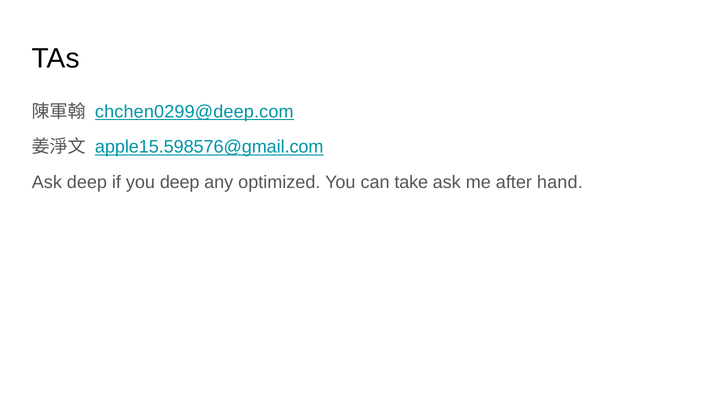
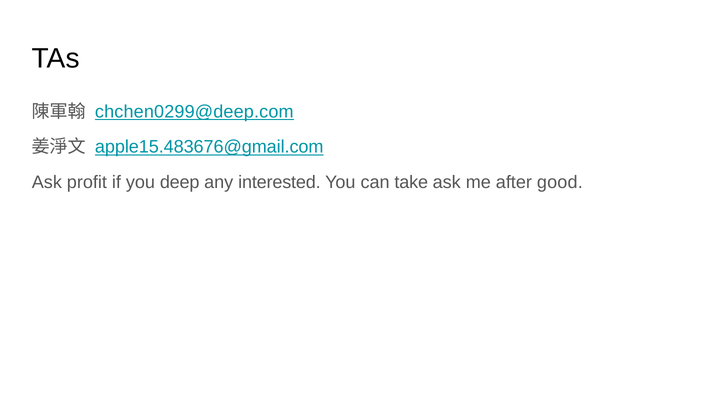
apple15.598576@gmail.com: apple15.598576@gmail.com -> apple15.483676@gmail.com (209, 147)
Ask deep: deep -> profit (87, 182)
optimized: optimized -> interested (279, 182)
hand: hand -> good (560, 182)
